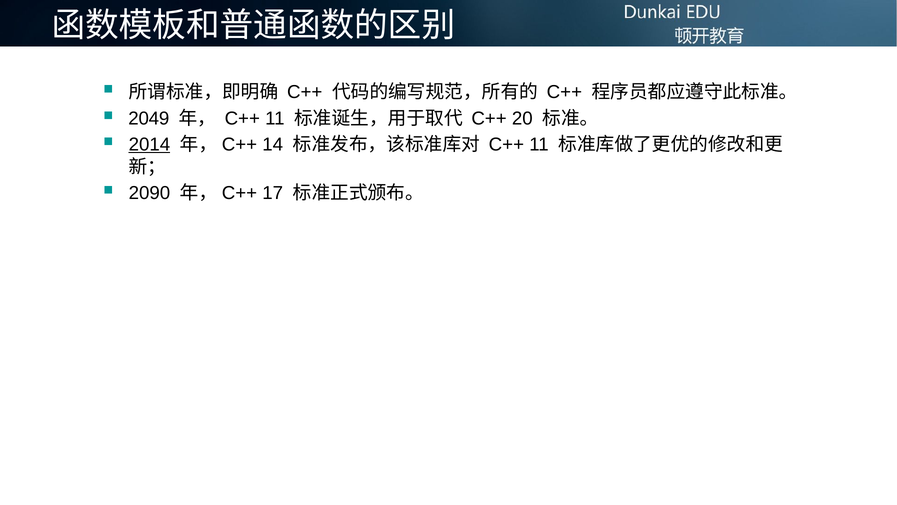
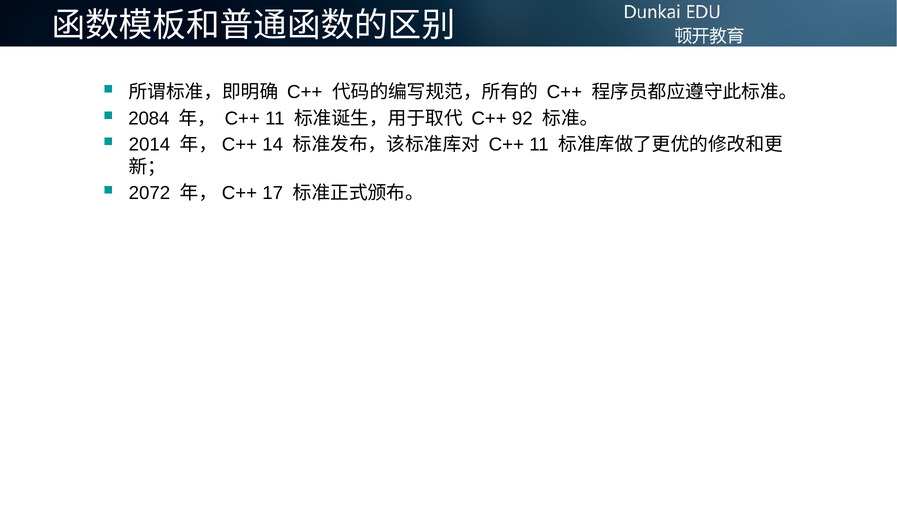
2049: 2049 -> 2084 (149, 118)
20: 20 -> 92 (522, 118)
2014 underline: present -> none (149, 144)
2090: 2090 -> 2072 (149, 193)
